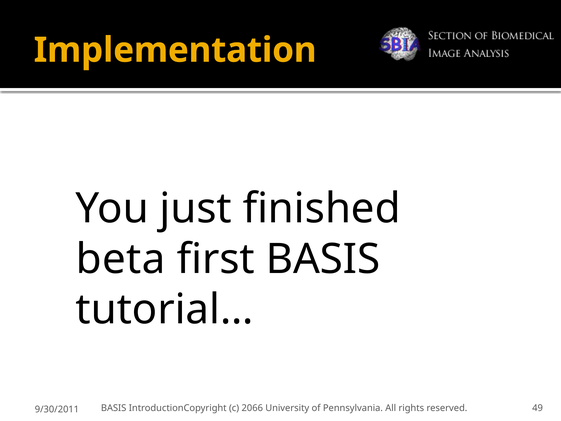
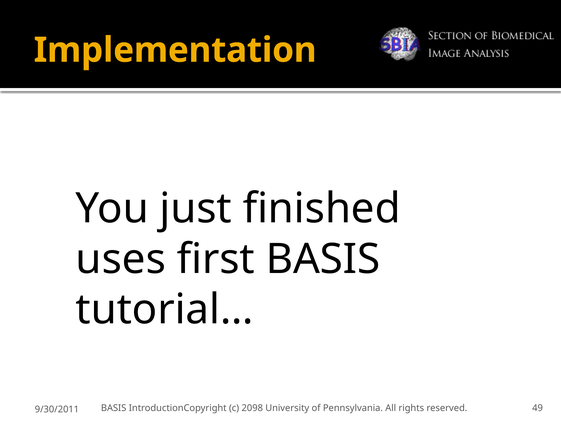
beta: beta -> uses (121, 259)
2066: 2066 -> 2098 (252, 408)
